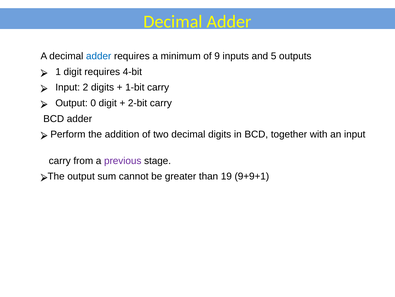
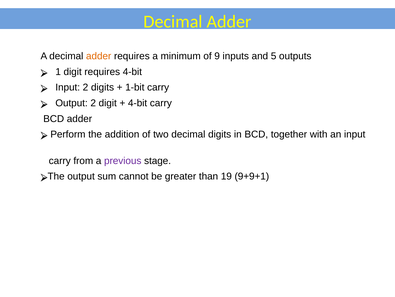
adder colour: blue -> orange (99, 56)
Output 0: 0 -> 2 (93, 103)
2-bit: 2-bit -> 4-bit (138, 103)
